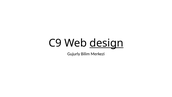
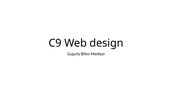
design underline: present -> none (106, 43)
